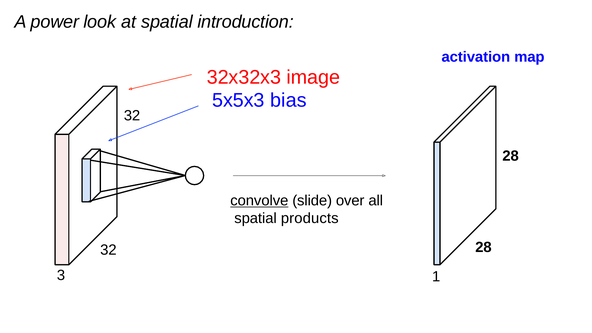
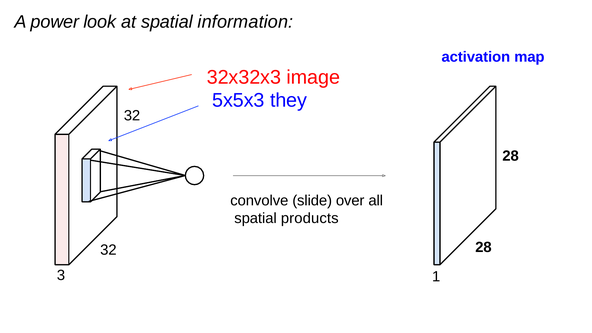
introduction: introduction -> information (245, 22)
bias: bias -> they (288, 100)
convolve underline: present -> none (259, 201)
